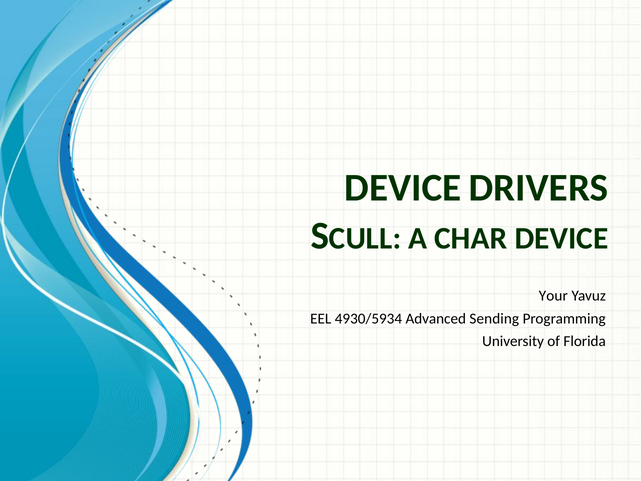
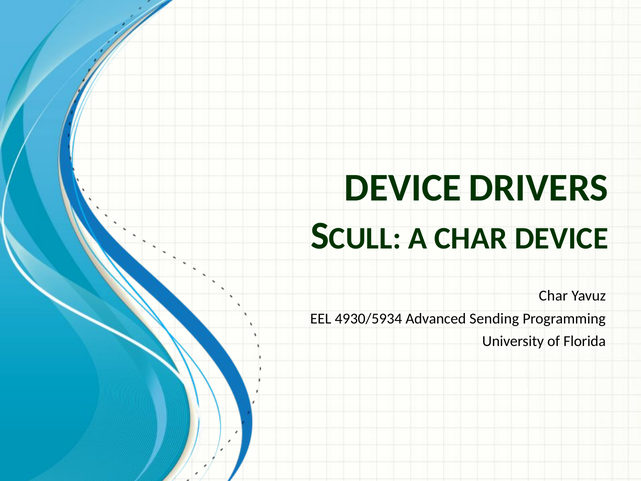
Your: Your -> Char (553, 296)
